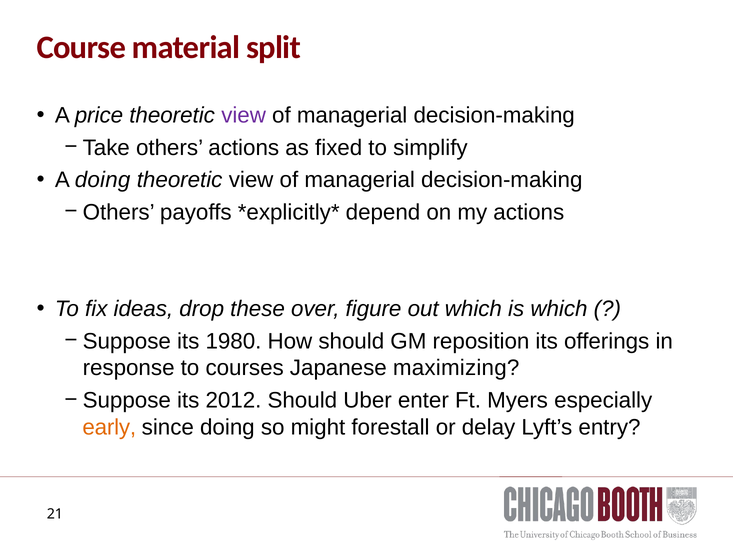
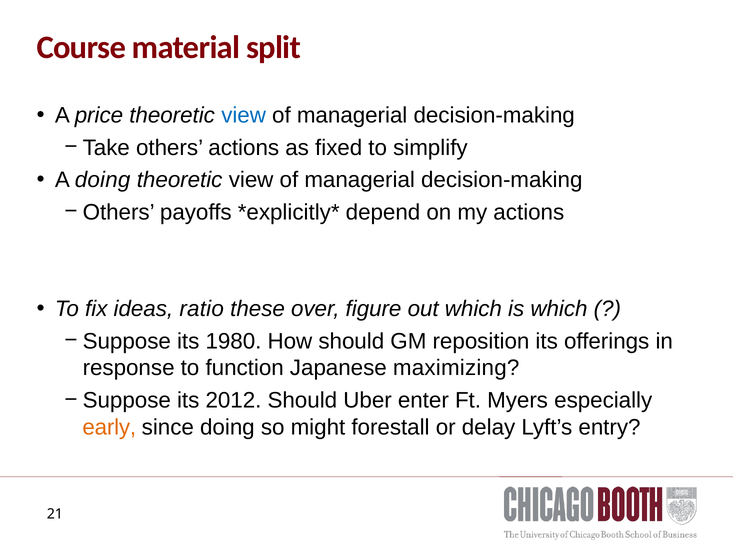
view colour: purple -> blue (244, 115)
drop: drop -> ratio (202, 309)
courses: courses -> function (245, 368)
